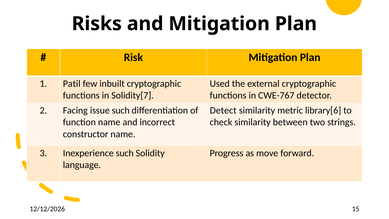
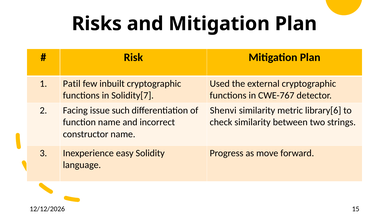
Detect: Detect -> Shenvi (223, 110)
Inexperience such: such -> easy (125, 153)
